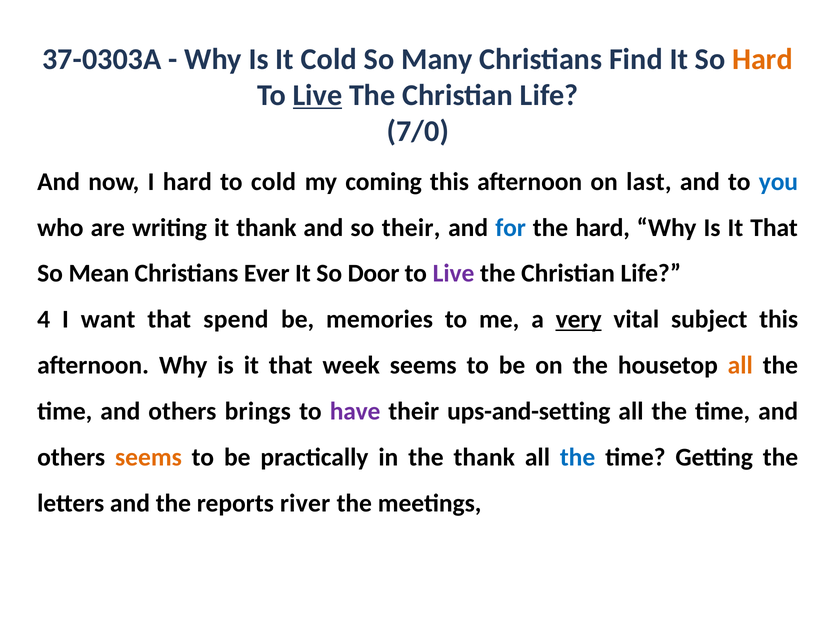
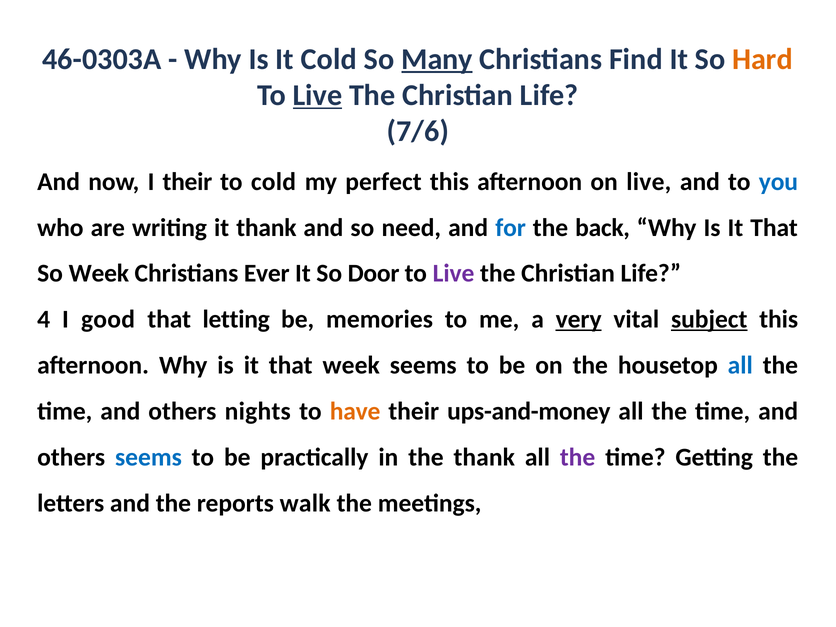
37-0303A: 37-0303A -> 46-0303A (102, 59)
Many underline: none -> present (437, 59)
7/0: 7/0 -> 7/6 (418, 132)
I hard: hard -> their (187, 182)
coming: coming -> perfect (383, 182)
on last: last -> live (649, 182)
so their: their -> need (411, 228)
the hard: hard -> back (603, 228)
So Mean: Mean -> Week (99, 274)
want: want -> good (108, 319)
spend: spend -> letting (236, 319)
subject underline: none -> present (709, 319)
all colour: orange -> blue (740, 365)
brings: brings -> nights (258, 411)
have colour: purple -> orange (355, 411)
ups-and-setting: ups-and-setting -> ups-and-money (529, 411)
seems colour: orange -> blue (148, 457)
the colour: blue -> purple (578, 457)
river: river -> walk (305, 503)
